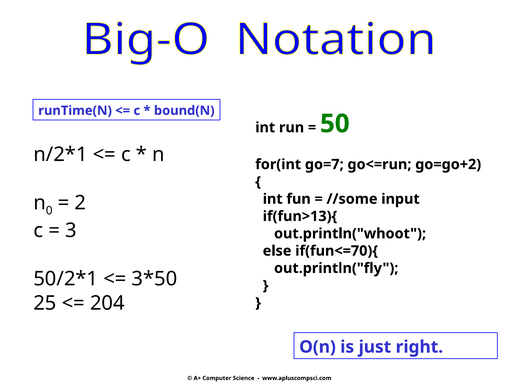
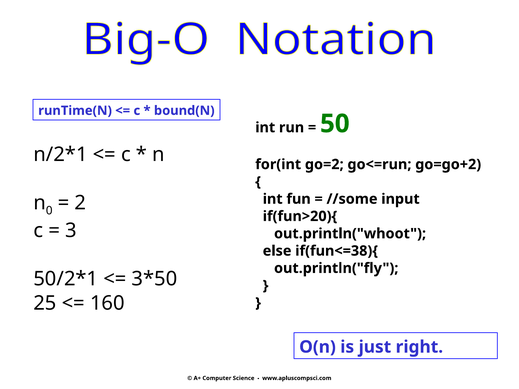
go=7: go=7 -> go=2 (324, 165)
if(fun>13){: if(fun>13){ -> if(fun>20){ (300, 216)
if(fun<=70){: if(fun<=70){ -> if(fun<=38){ (337, 251)
204: 204 -> 160 (107, 303)
